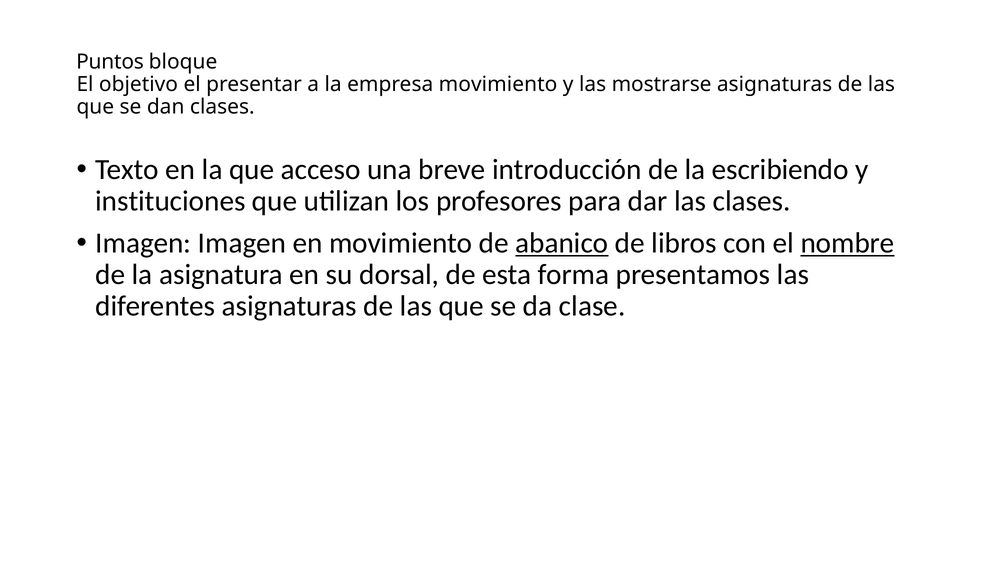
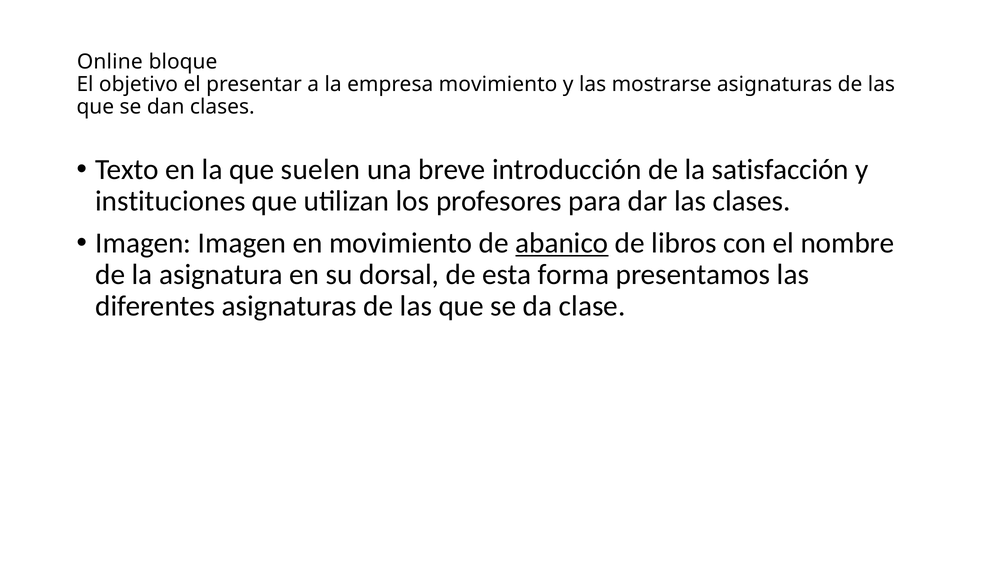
Puntos: Puntos -> Online (110, 62)
acceso: acceso -> suelen (321, 170)
escribiendo: escribiendo -> satisfacción (780, 170)
nombre underline: present -> none (848, 243)
